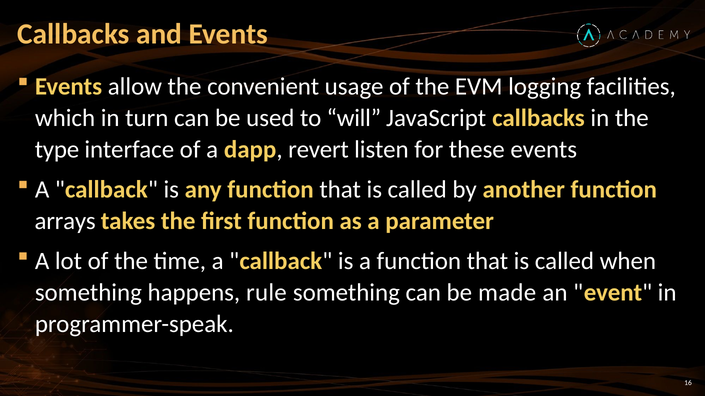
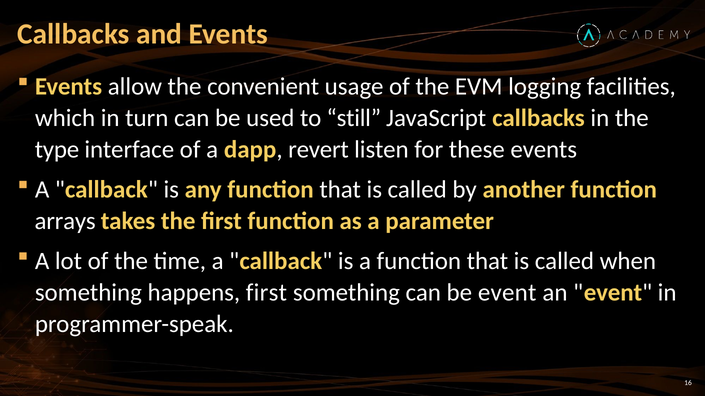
will: will -> still (354, 118)
happens rule: rule -> first (266, 293)
be made: made -> event (507, 293)
